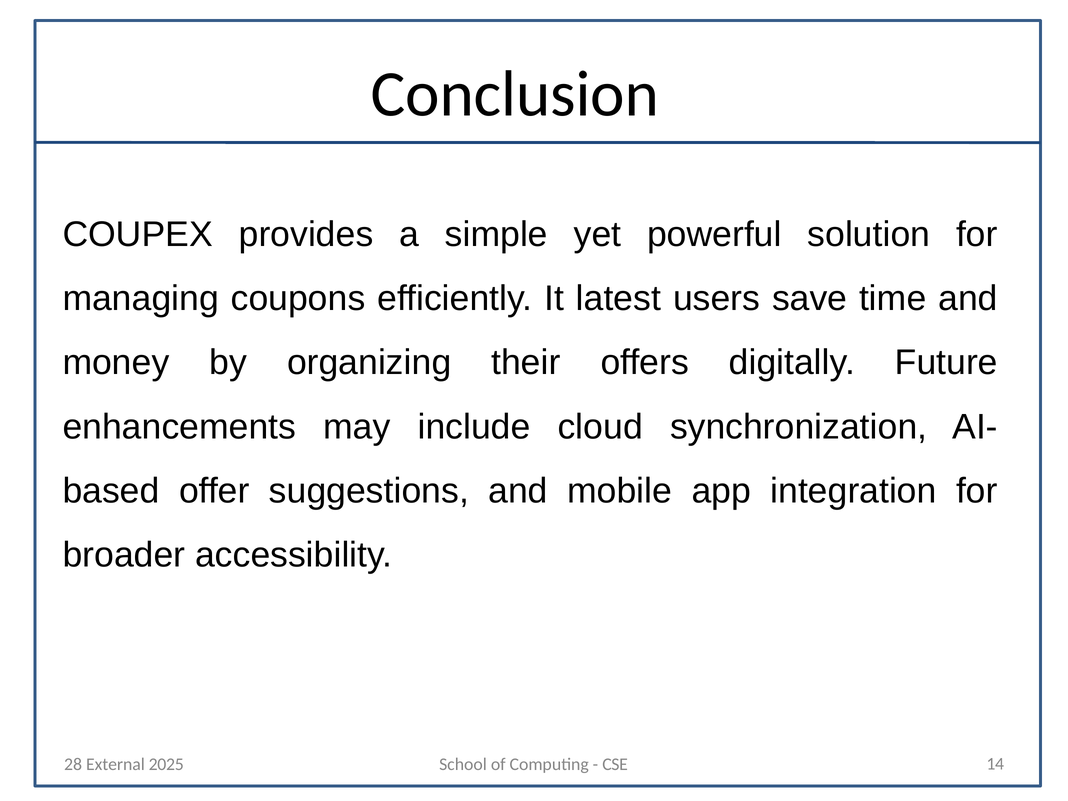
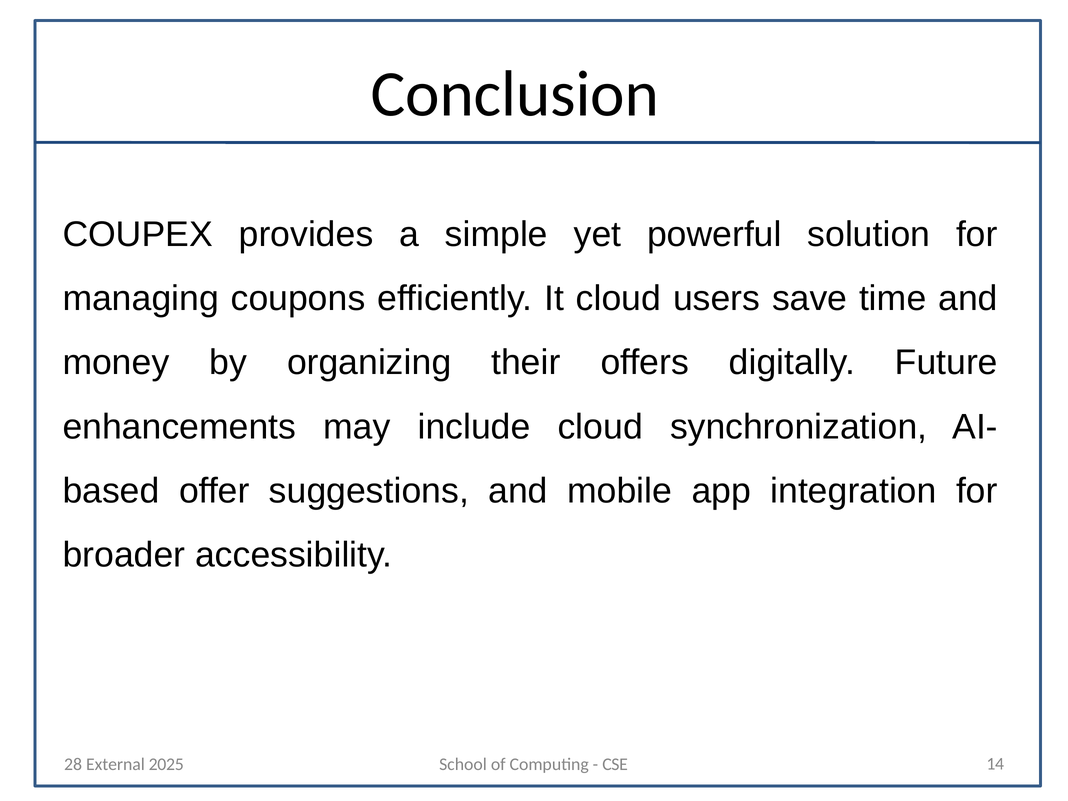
It latest: latest -> cloud (618, 299)
